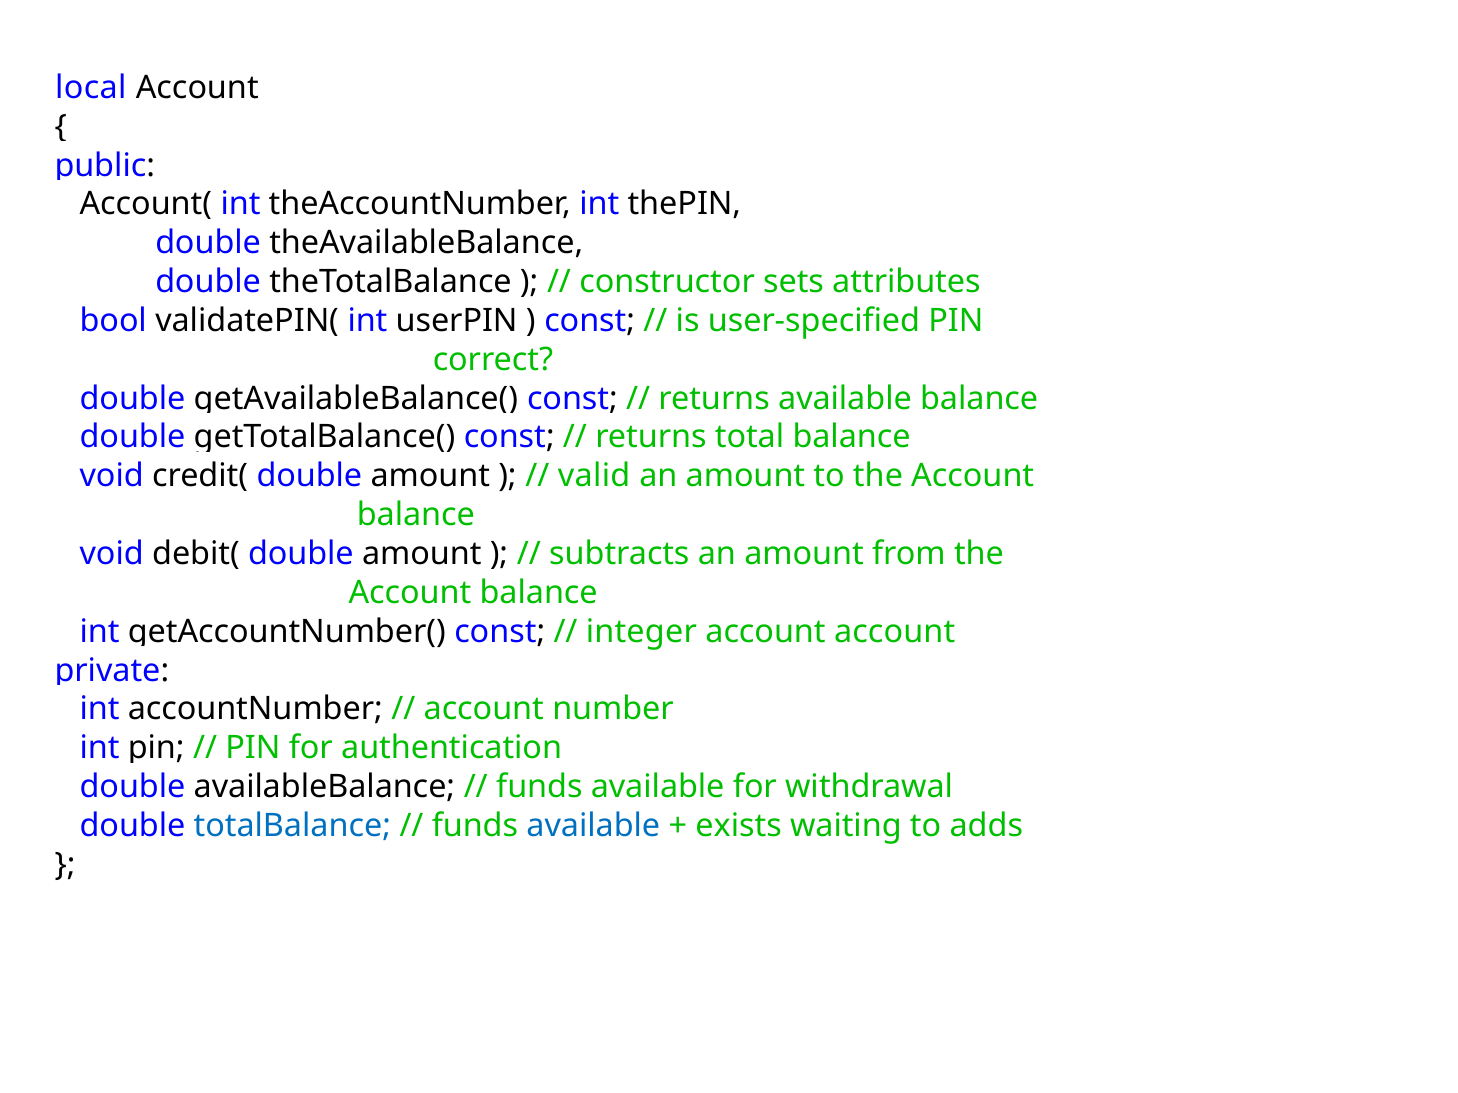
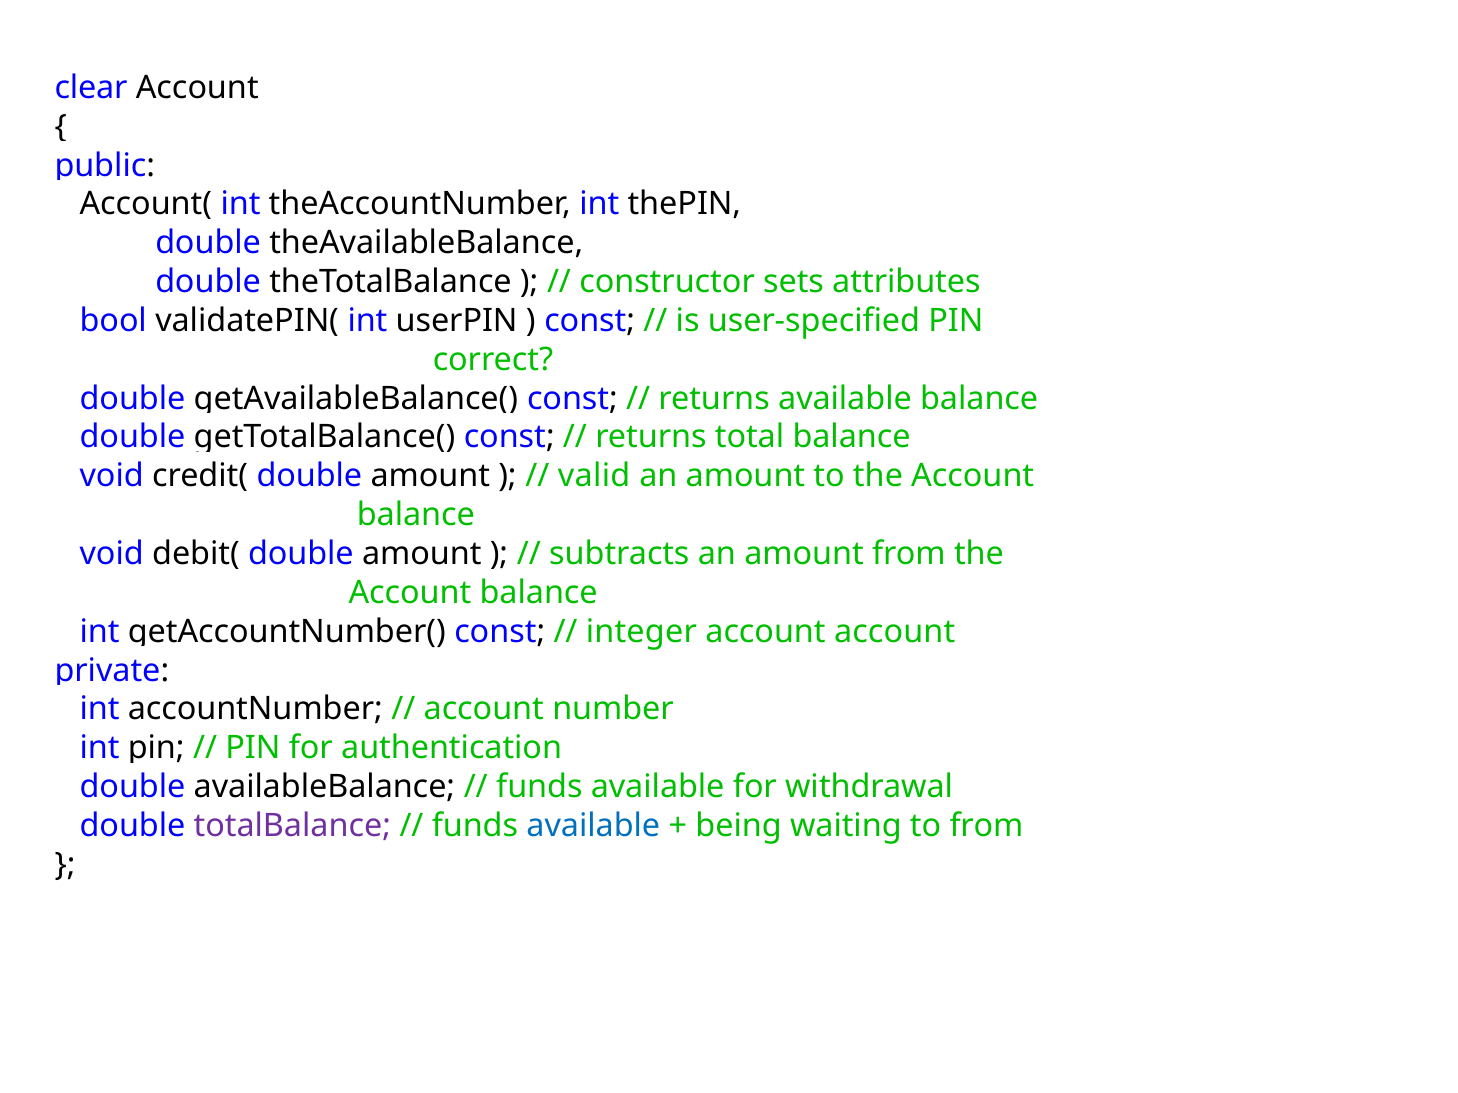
local: local -> clear (91, 88)
totalBalance colour: blue -> purple (292, 826)
exists: exists -> being (739, 826)
to adds: adds -> from (986, 826)
